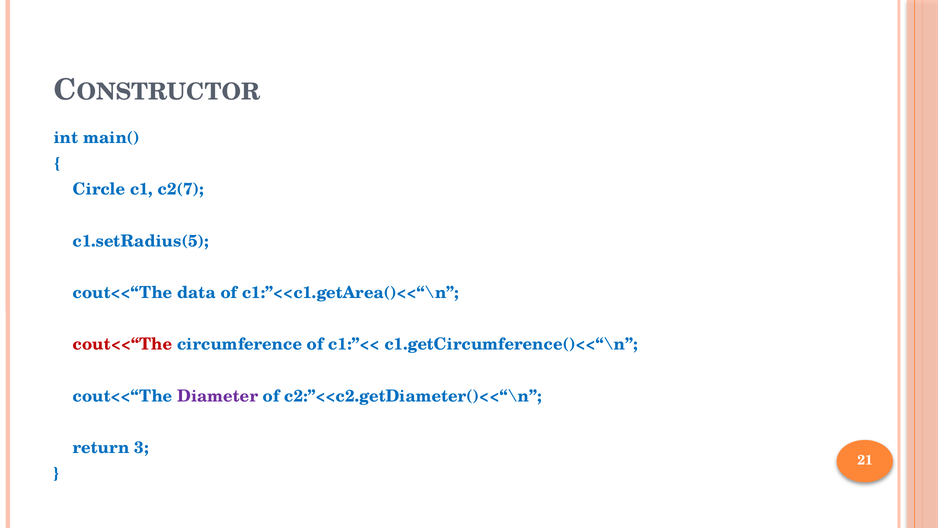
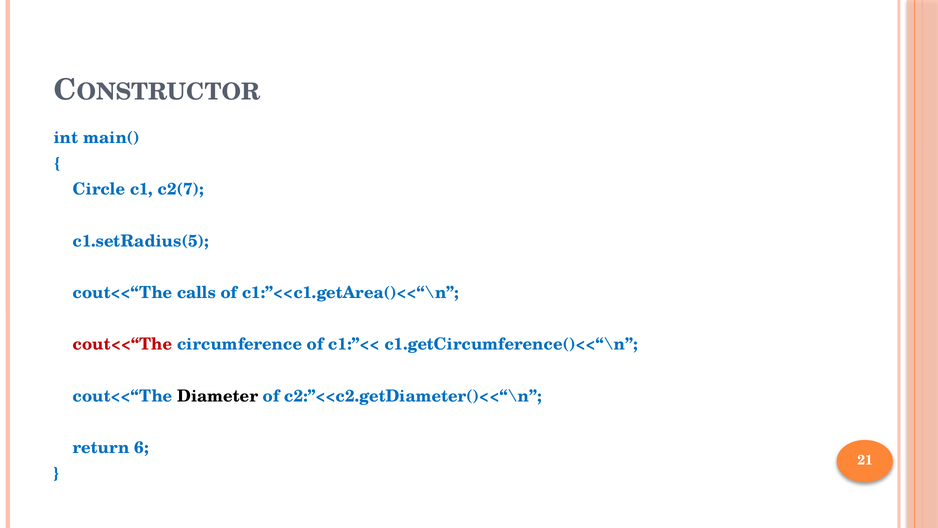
data: data -> calls (197, 293)
Diameter colour: purple -> black (218, 396)
3: 3 -> 6 (142, 447)
